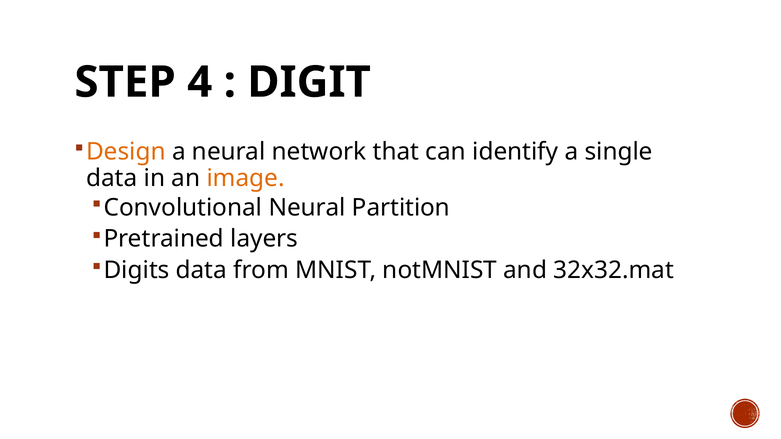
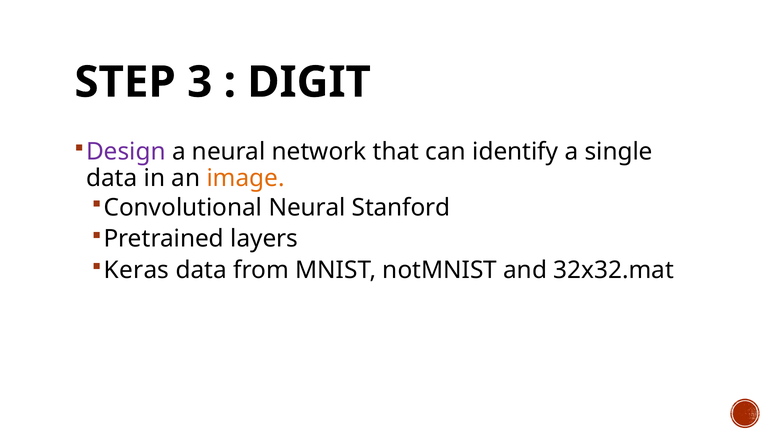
4: 4 -> 3 (200, 82)
Design colour: orange -> purple (126, 152)
Partition: Partition -> Stanford (401, 208)
Digits: Digits -> Keras (136, 270)
